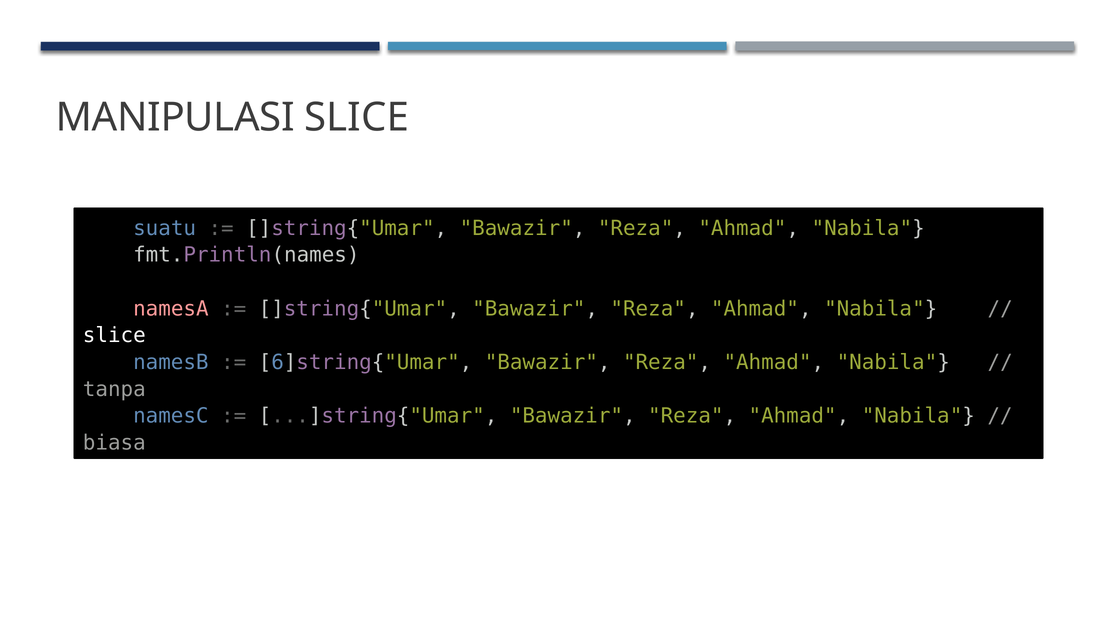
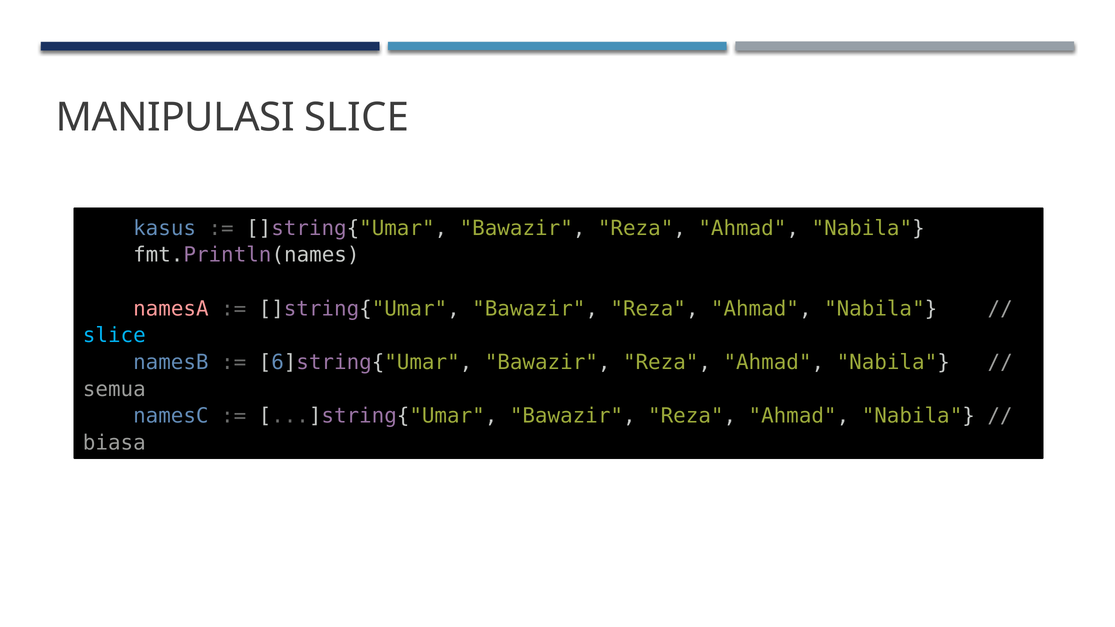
suatu: suatu -> kasus (165, 228)
slice colour: white -> light blue (114, 336)
tanpa: tanpa -> semua (114, 389)
